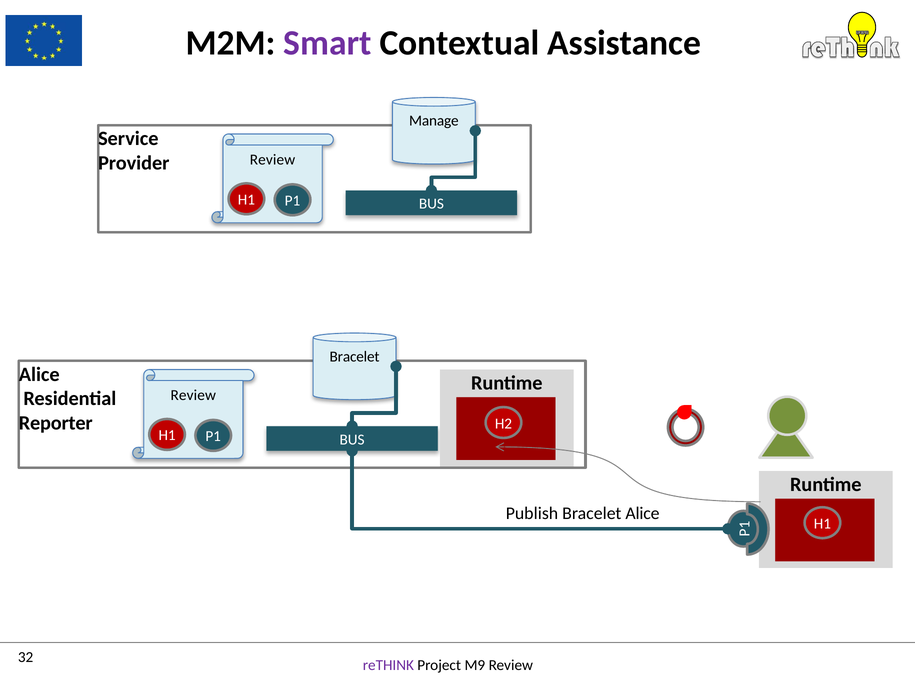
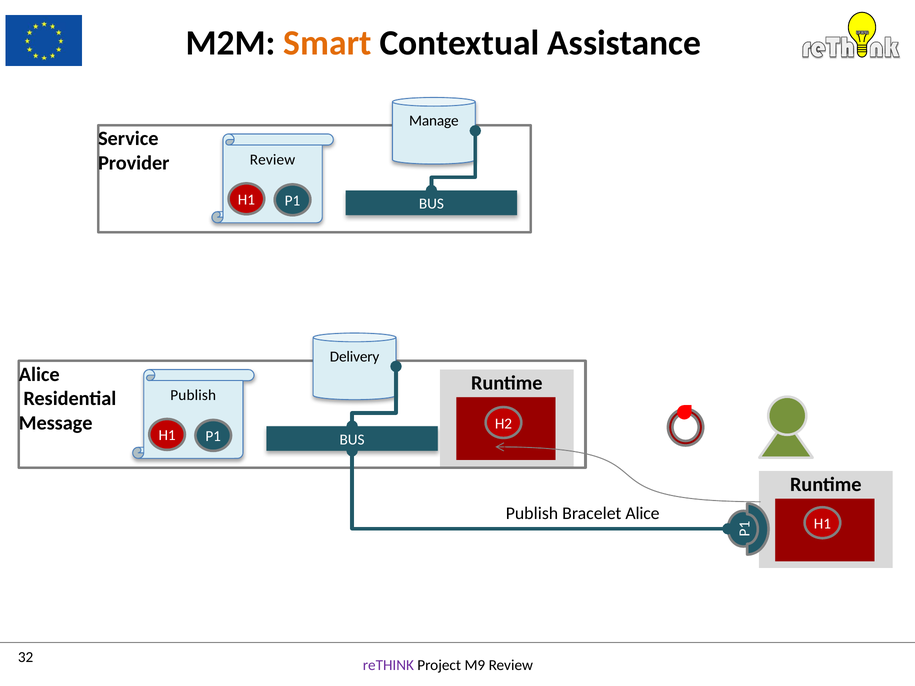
Smart colour: purple -> orange (327, 43)
Bracelet: Bracelet -> Delivery (355, 357)
Review: Review -> Publish (193, 396)
Reporter: Reporter -> Message (56, 423)
